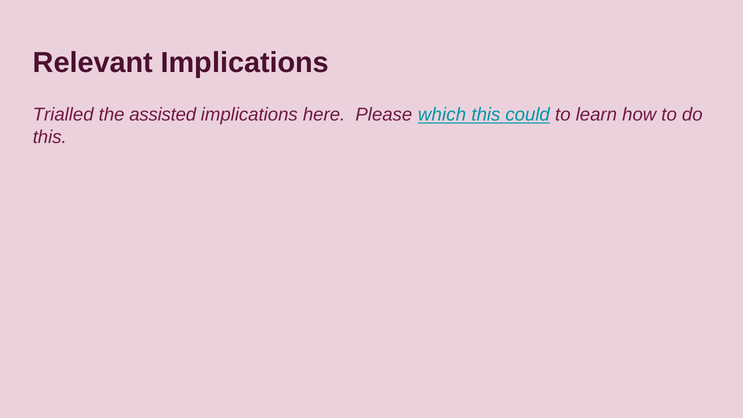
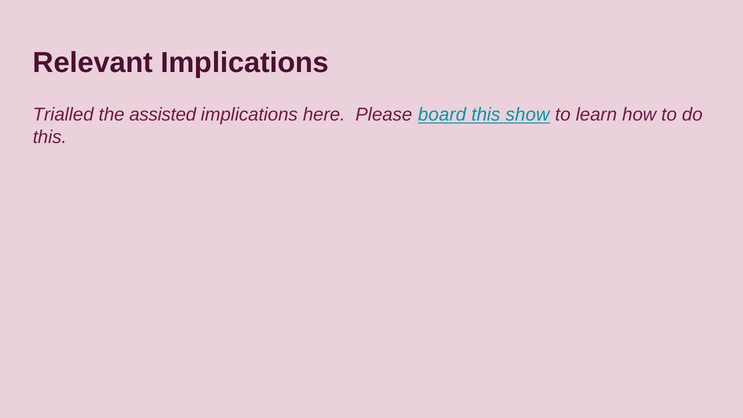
which: which -> board (442, 115)
could: could -> show (528, 115)
